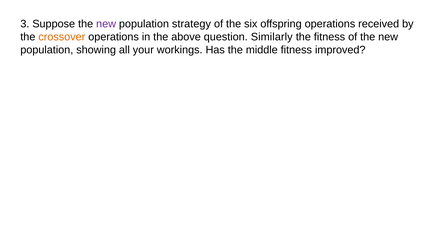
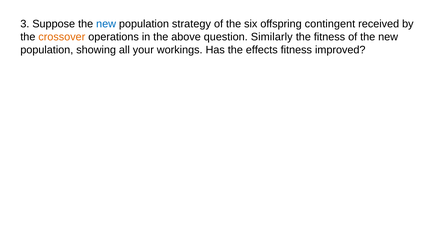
new colour: purple -> blue (106, 24)
offspring operations: operations -> contingent (330, 24)
middle: middle -> effects (262, 50)
